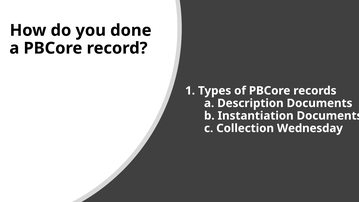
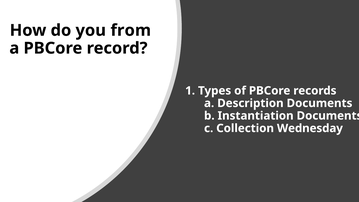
done: done -> from (131, 30)
